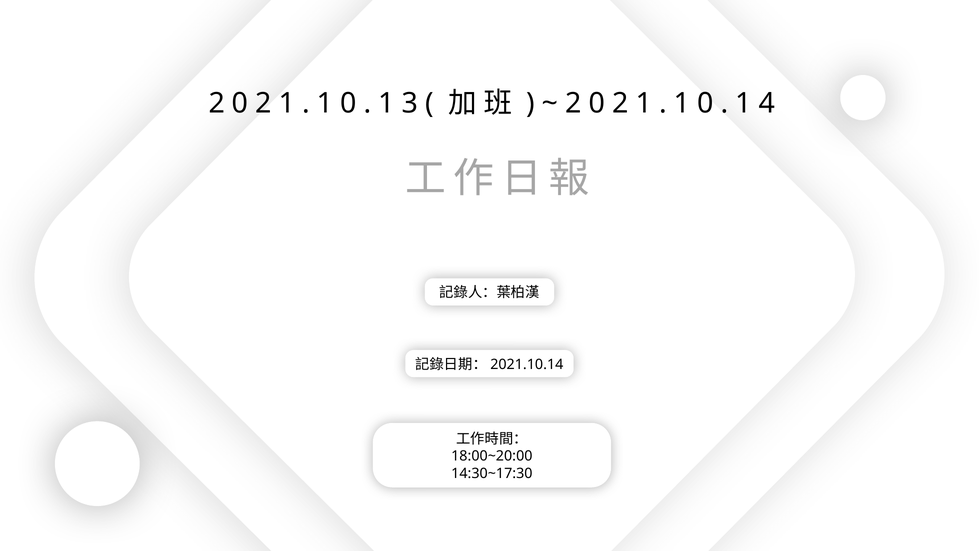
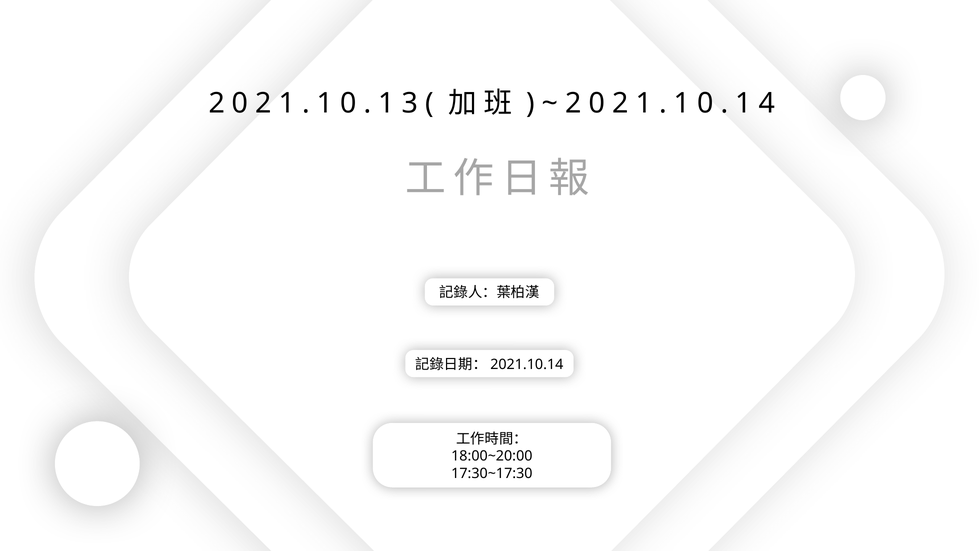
14:30~17:30: 14:30~17:30 -> 17:30~17:30 (492, 473)
